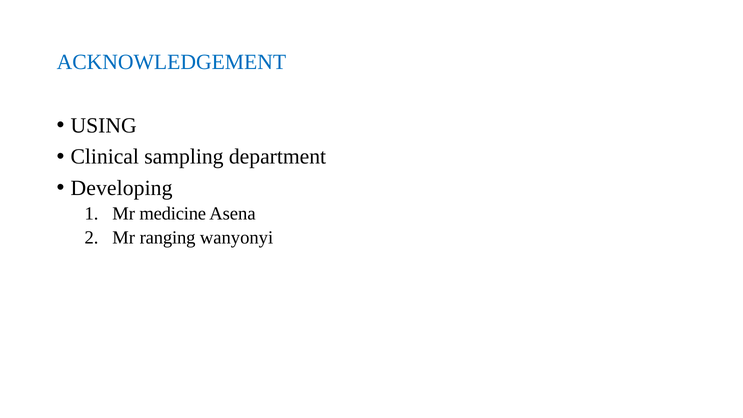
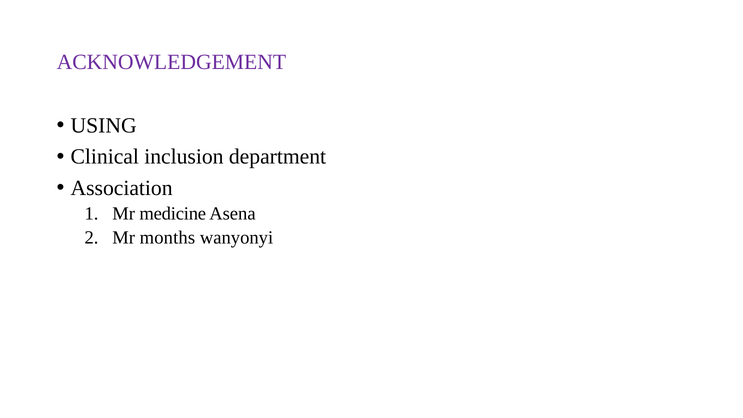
ACKNOWLEDGEMENT colour: blue -> purple (171, 62)
sampling: sampling -> inclusion (184, 157)
Developing: Developing -> Association (122, 188)
ranging: ranging -> months (167, 237)
